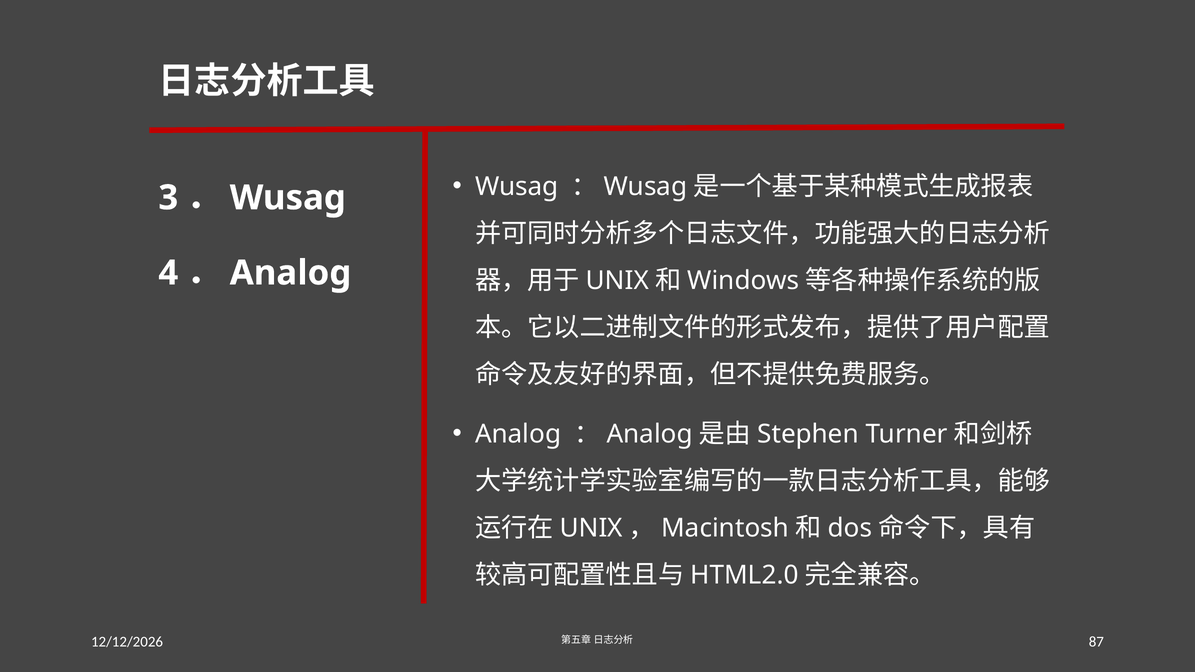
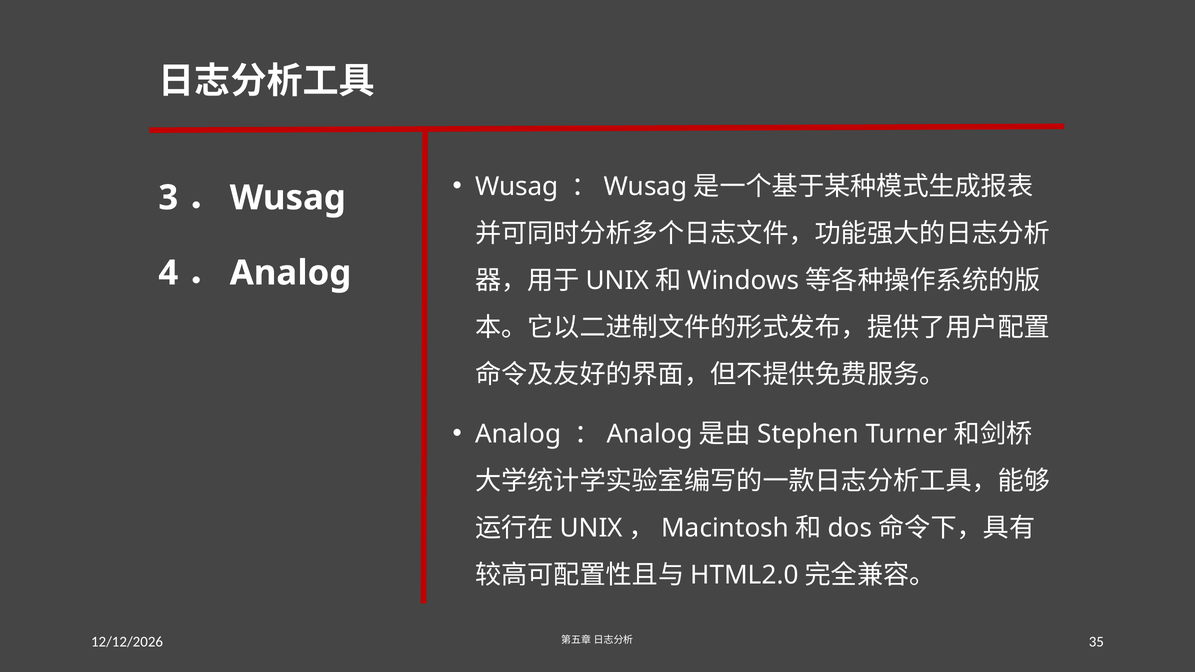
87: 87 -> 35 (1096, 642)
